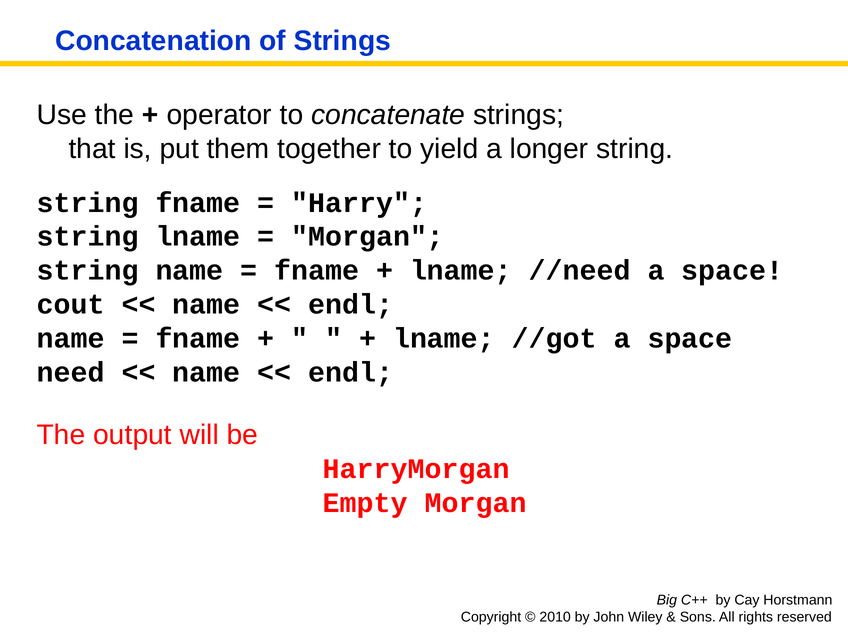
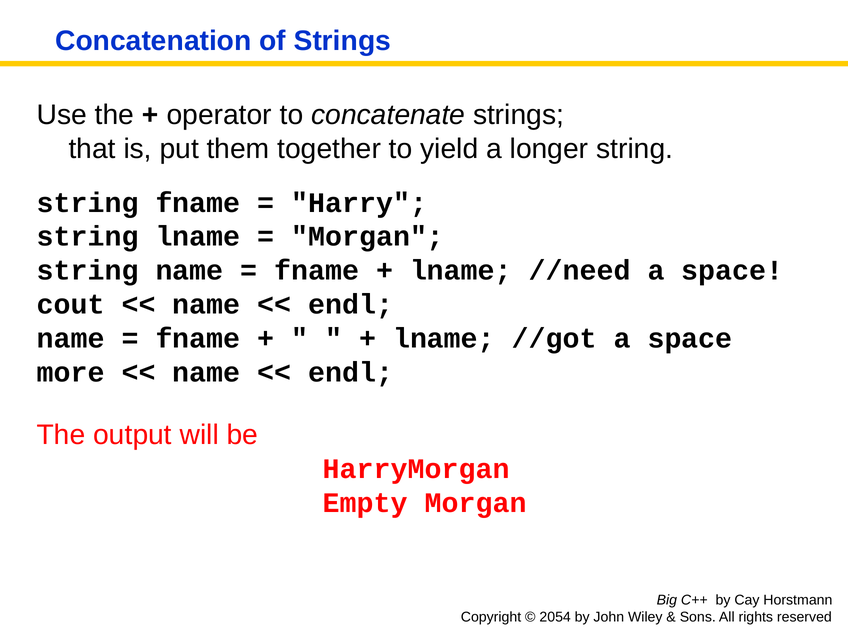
need: need -> more (71, 372)
2010: 2010 -> 2054 (555, 617)
